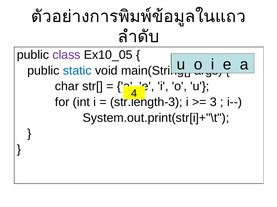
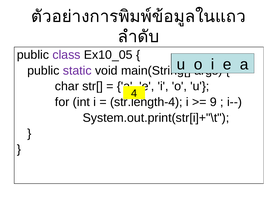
static colour: blue -> purple (77, 71)
str.length-3: str.length-3 -> str.length-4 (146, 102)
3: 3 -> 9 (213, 102)
